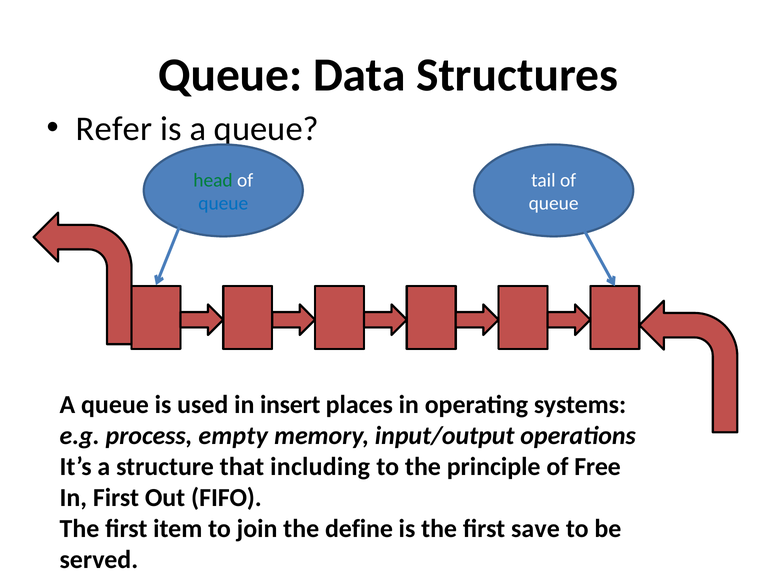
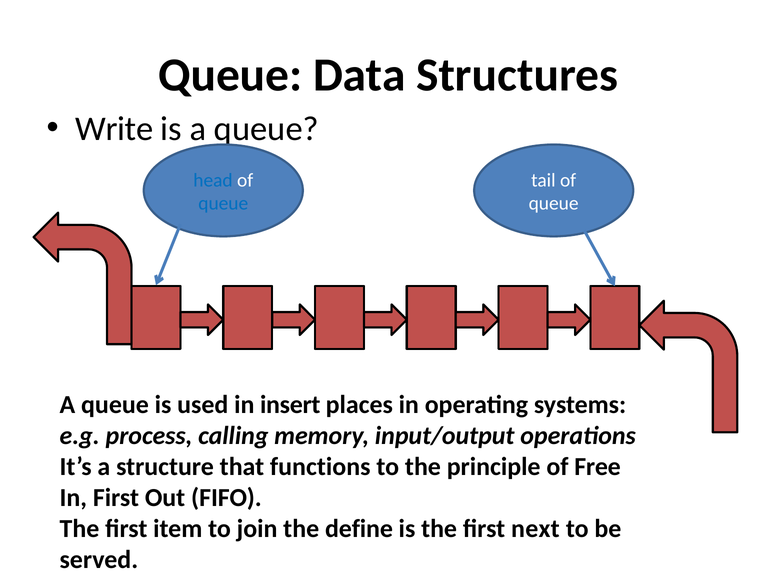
Refer: Refer -> Write (114, 129)
head colour: green -> blue (213, 180)
empty: empty -> calling (233, 435)
including: including -> functions (320, 466)
save: save -> next (535, 529)
